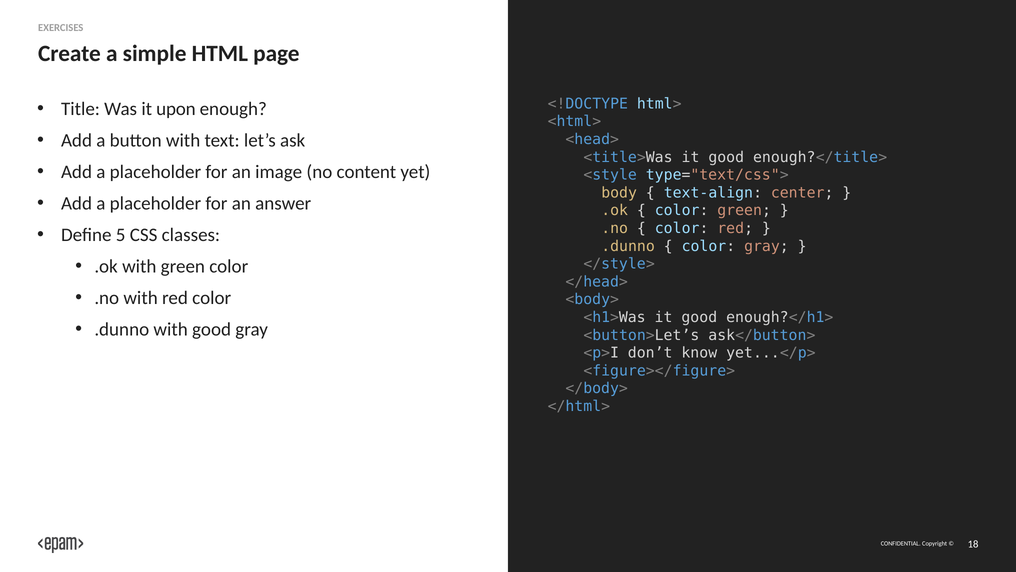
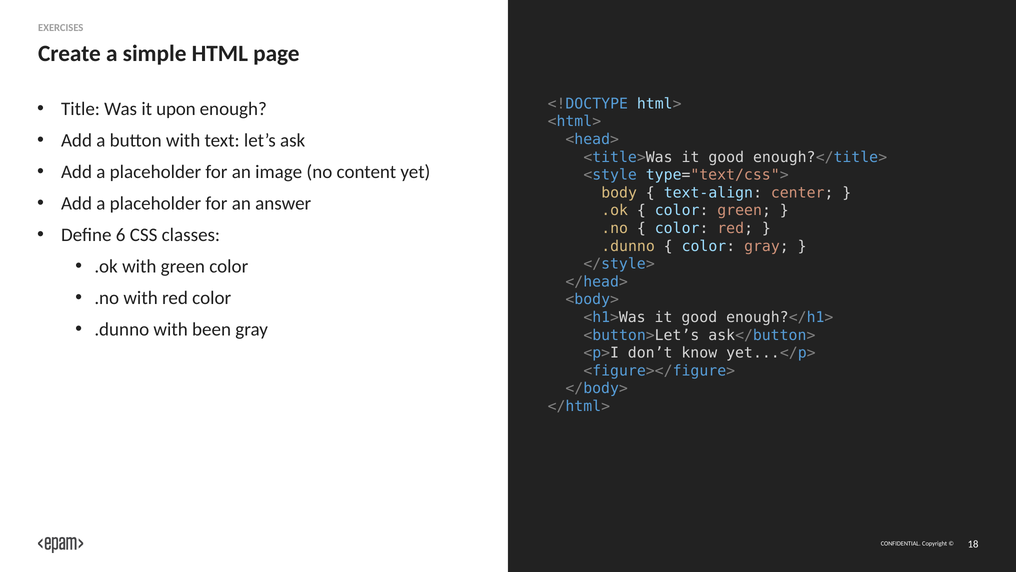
5: 5 -> 6 (121, 235)
with good: good -> been (212, 329)
